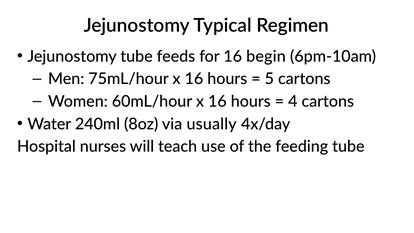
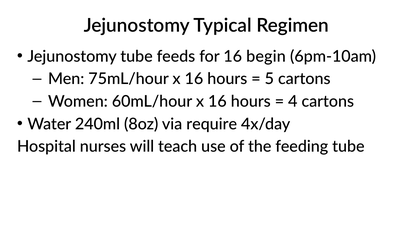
usually: usually -> require (212, 124)
